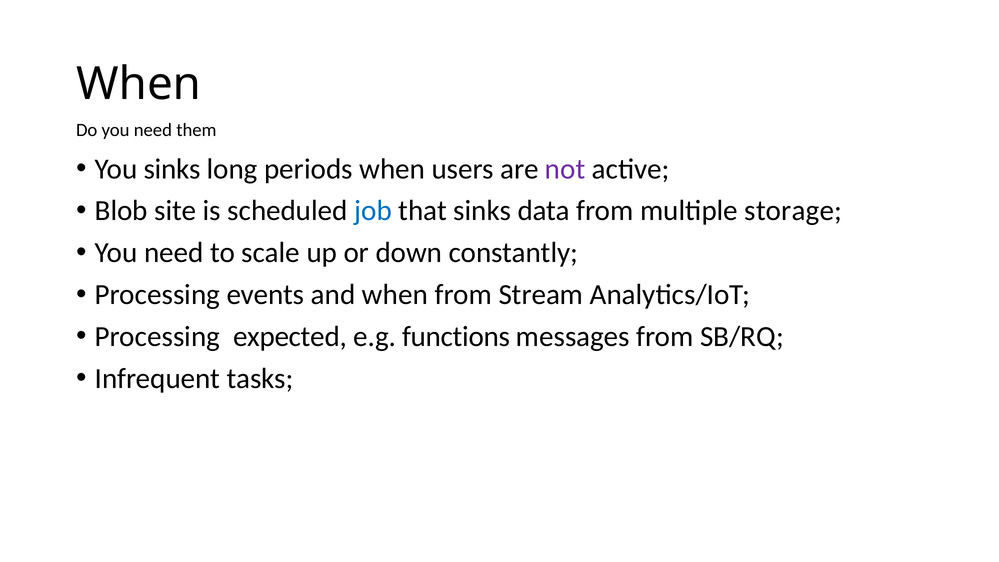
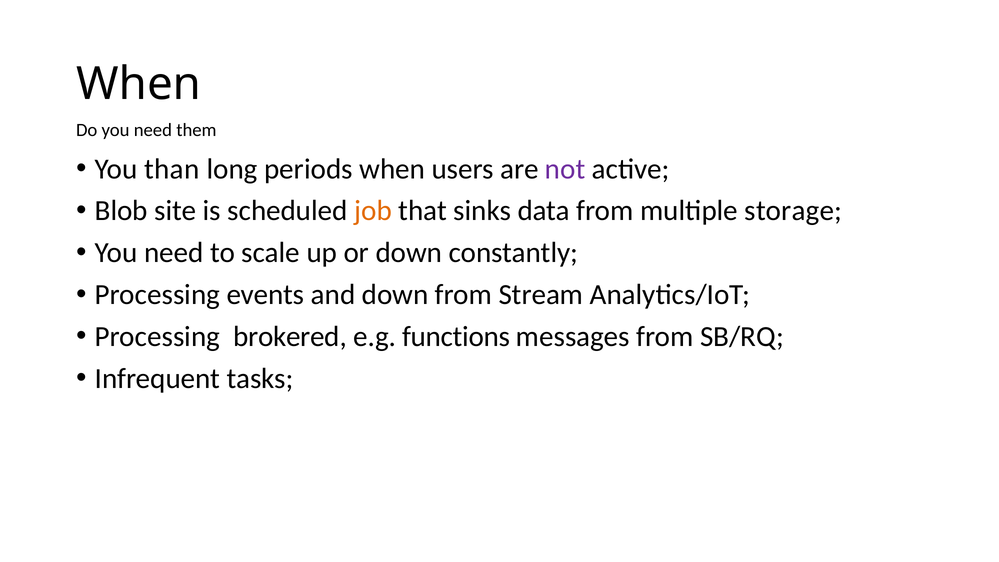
You sinks: sinks -> than (172, 169)
job colour: blue -> orange (373, 211)
and when: when -> down (395, 295)
expected: expected -> brokered (290, 336)
